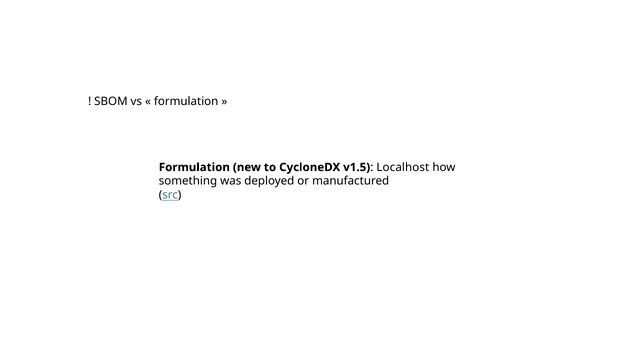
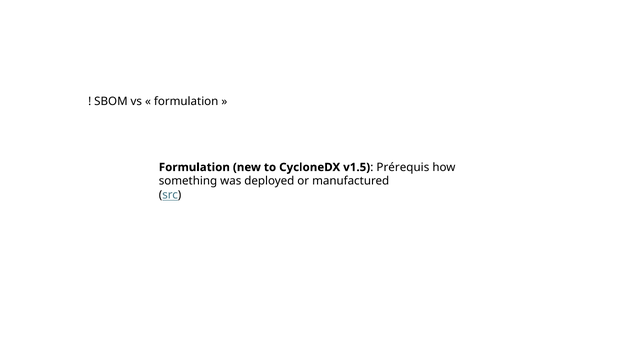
Localhost: Localhost -> Prérequis (403, 167)
